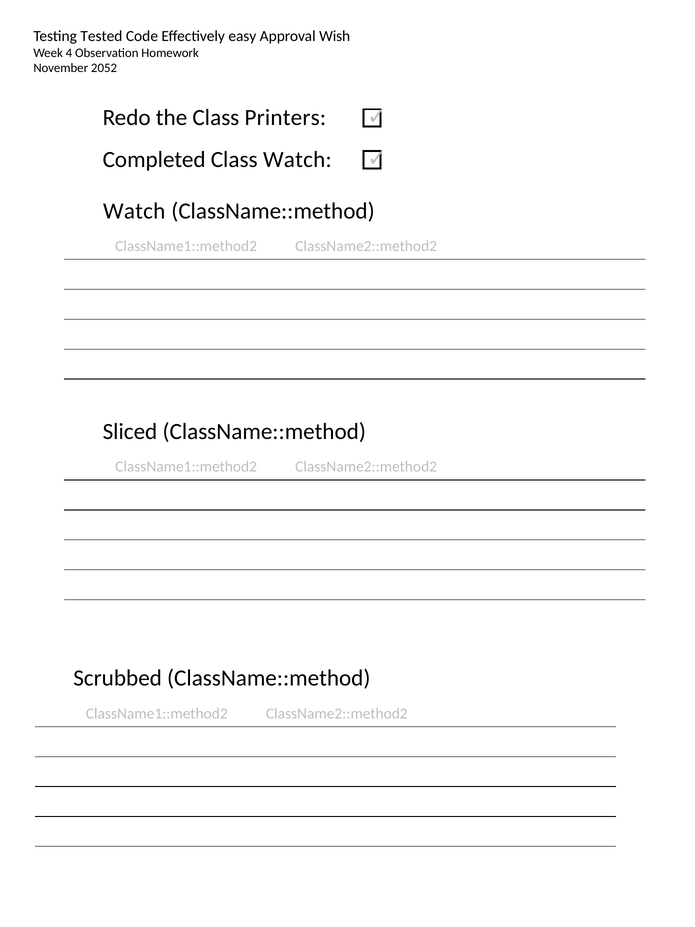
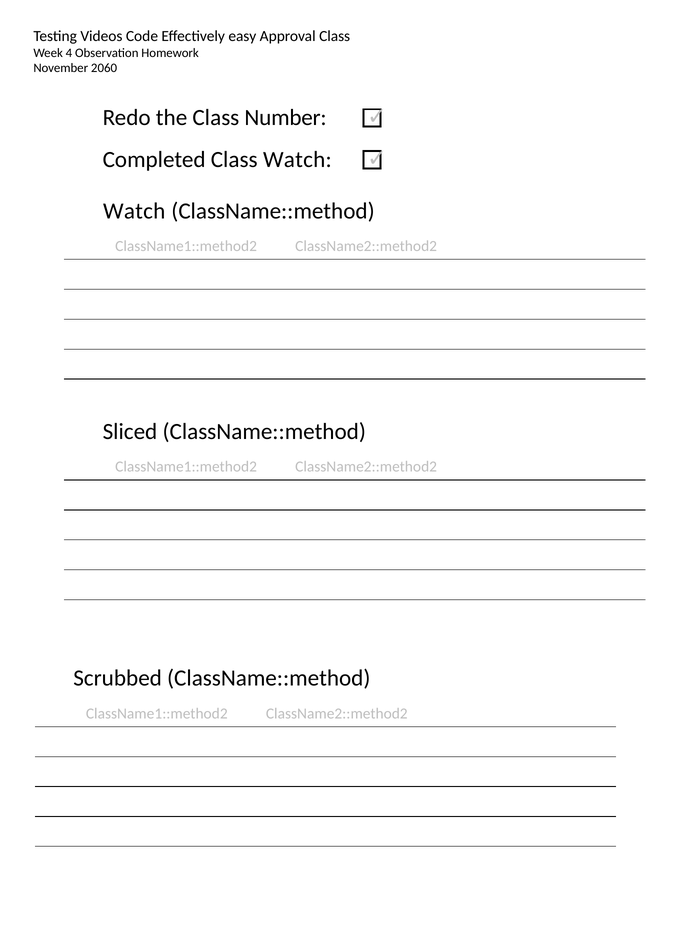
Tested: Tested -> Videos (101, 36)
Approval Wish: Wish -> Class (335, 36)
2052: 2052 -> 2060 (104, 68)
Printers: Printers -> Number (286, 117)
